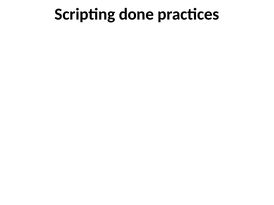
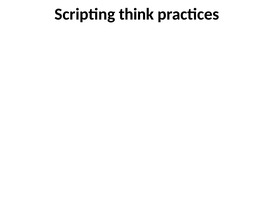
done: done -> think (136, 14)
